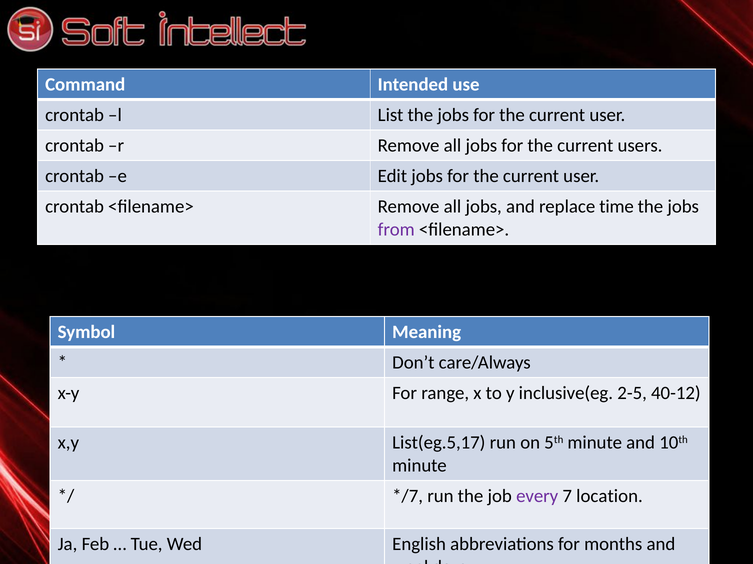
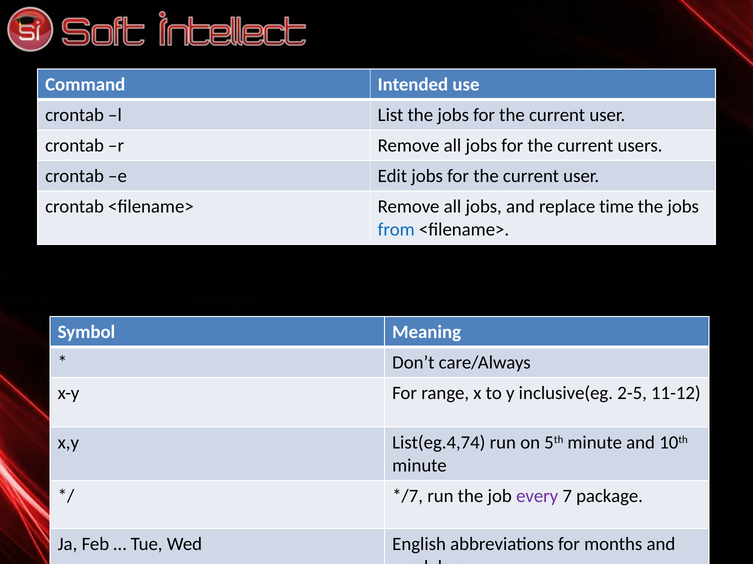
from colour: purple -> blue (396, 230)
40-12: 40-12 -> 11-12 (676, 394)
List(eg.5,17: List(eg.5,17 -> List(eg.4,74 (439, 443)
location: location -> package (610, 497)
